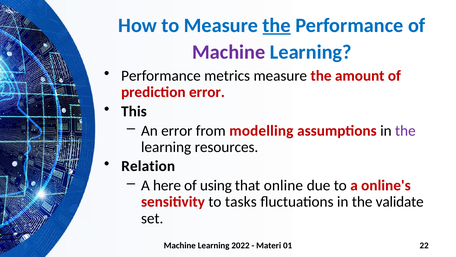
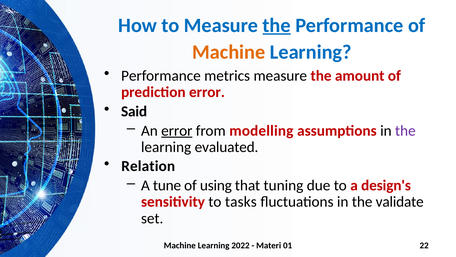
Machine colour: purple -> orange (229, 52)
This: This -> Said (134, 111)
error underline: none -> present (177, 130)
resources: resources -> evaluated (227, 147)
here: here -> tune (167, 185)
online: online -> tuning (283, 185)
online's: online's -> design's (386, 185)
